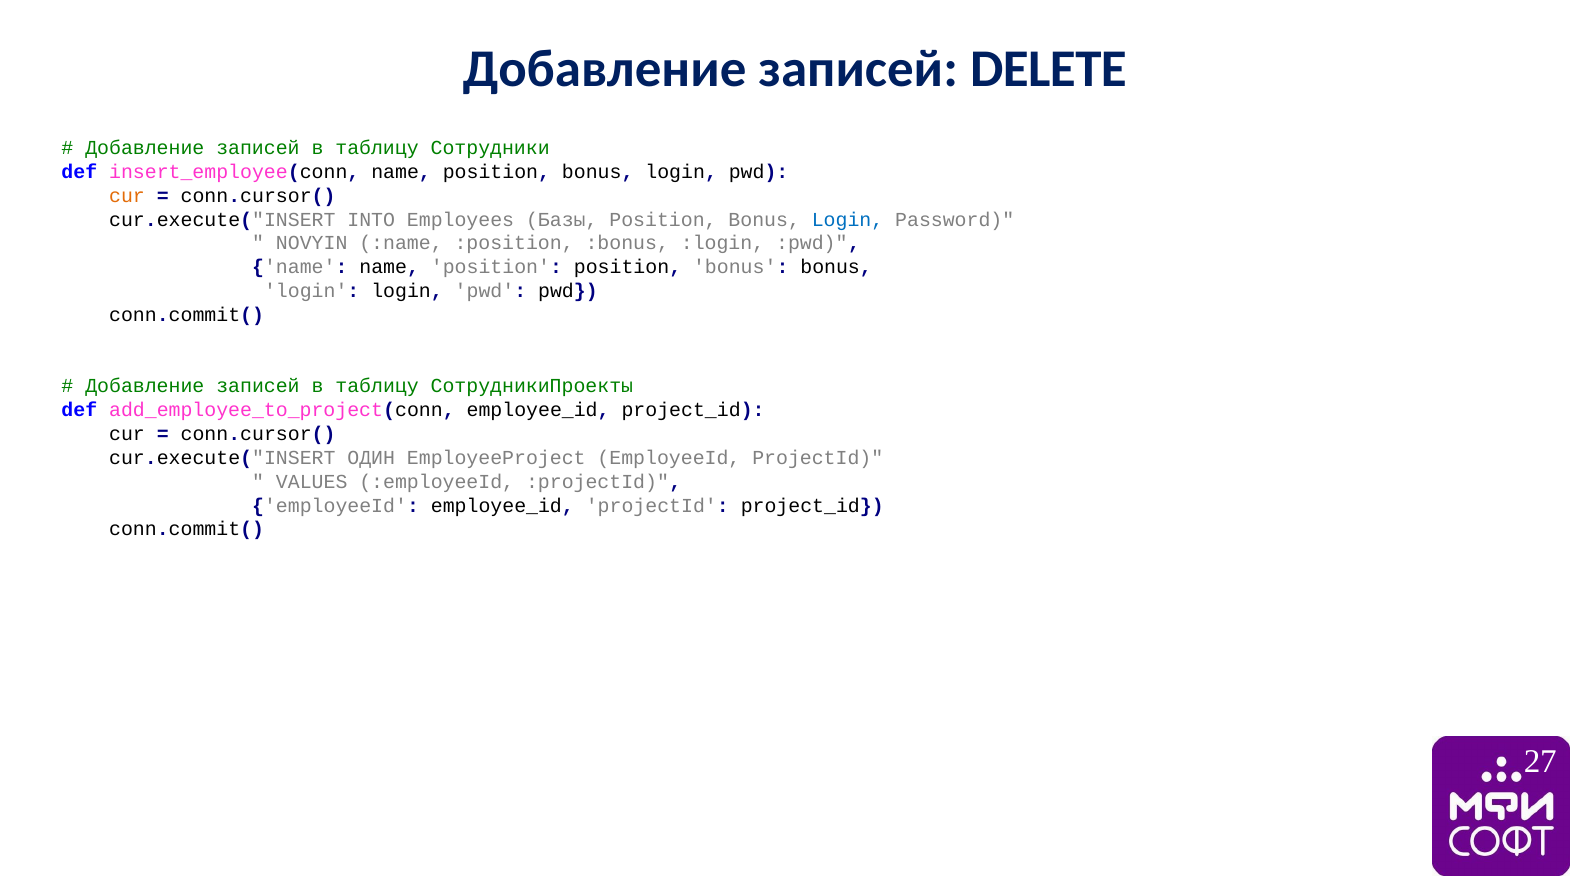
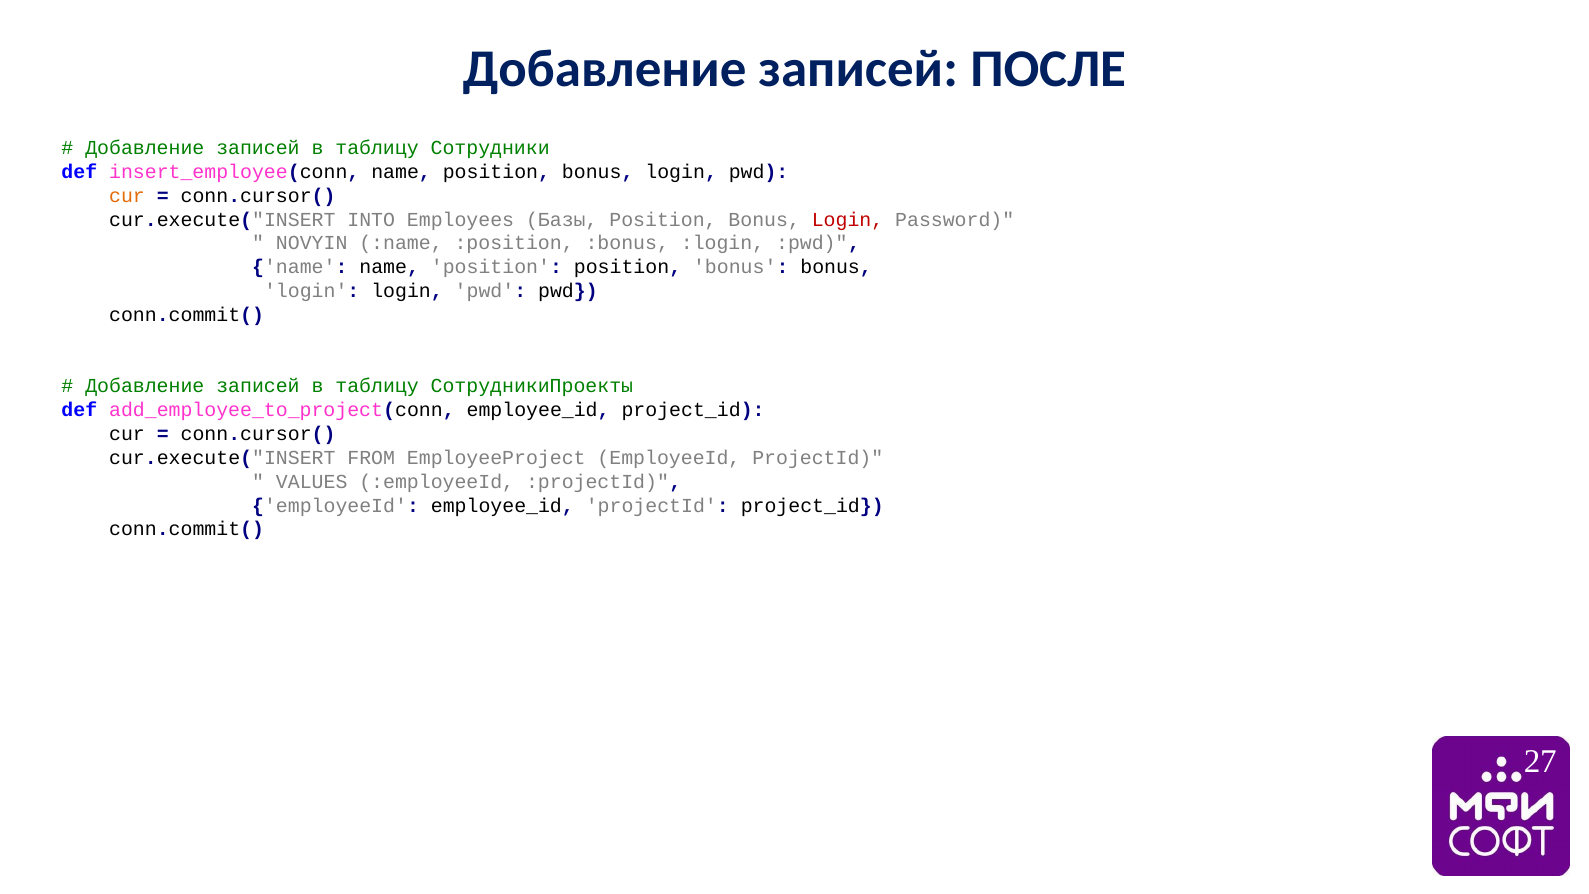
DELETE: DELETE -> ПОСЛЕ (1048, 69)
Login colour: blue -> red (848, 219)
ОДИН: ОДИН -> FROM (371, 458)
